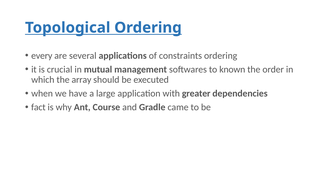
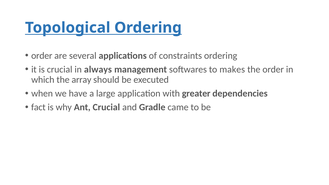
every: every -> order (42, 56)
mutual: mutual -> always (98, 69)
known: known -> makes (232, 69)
Ant Course: Course -> Crucial (106, 107)
